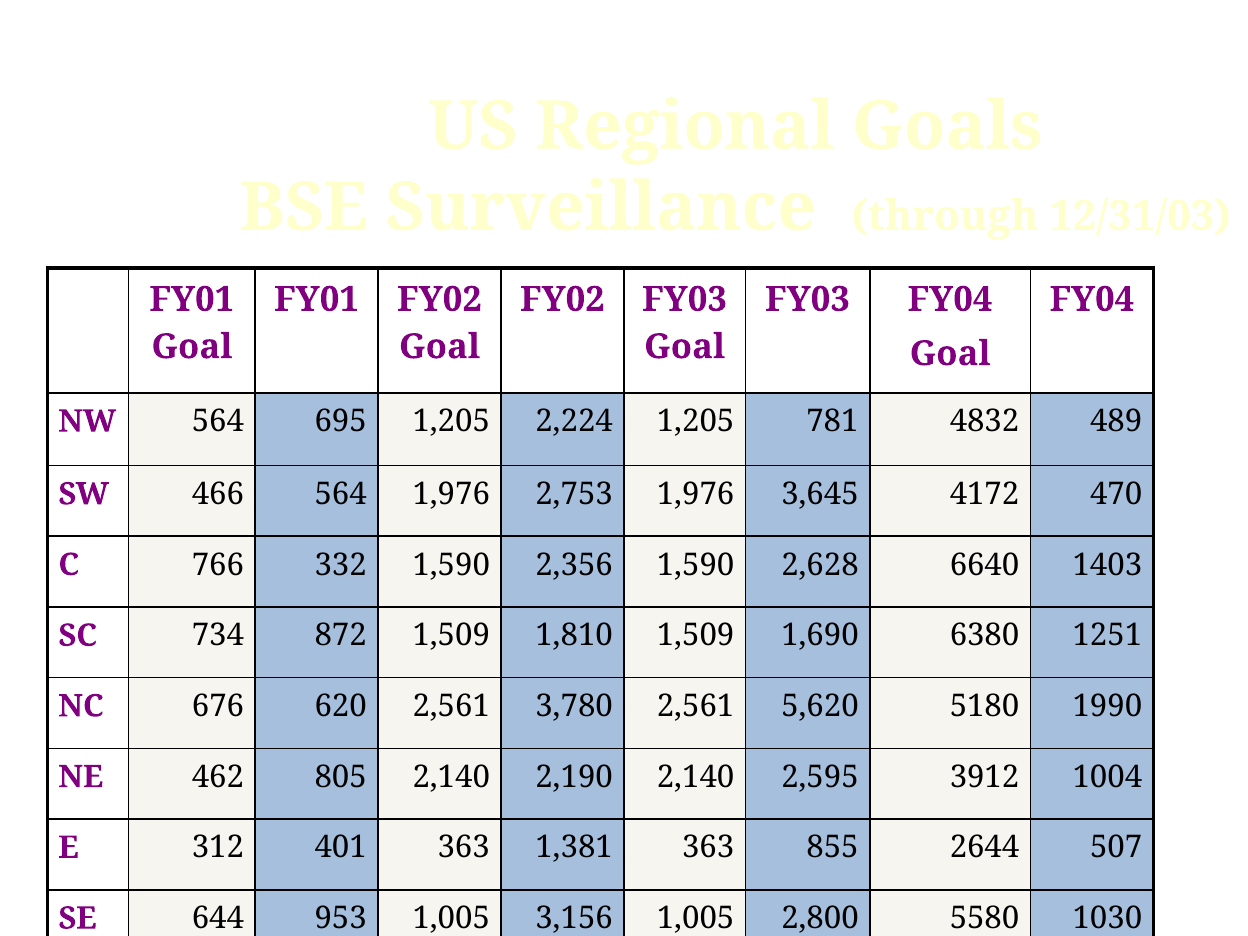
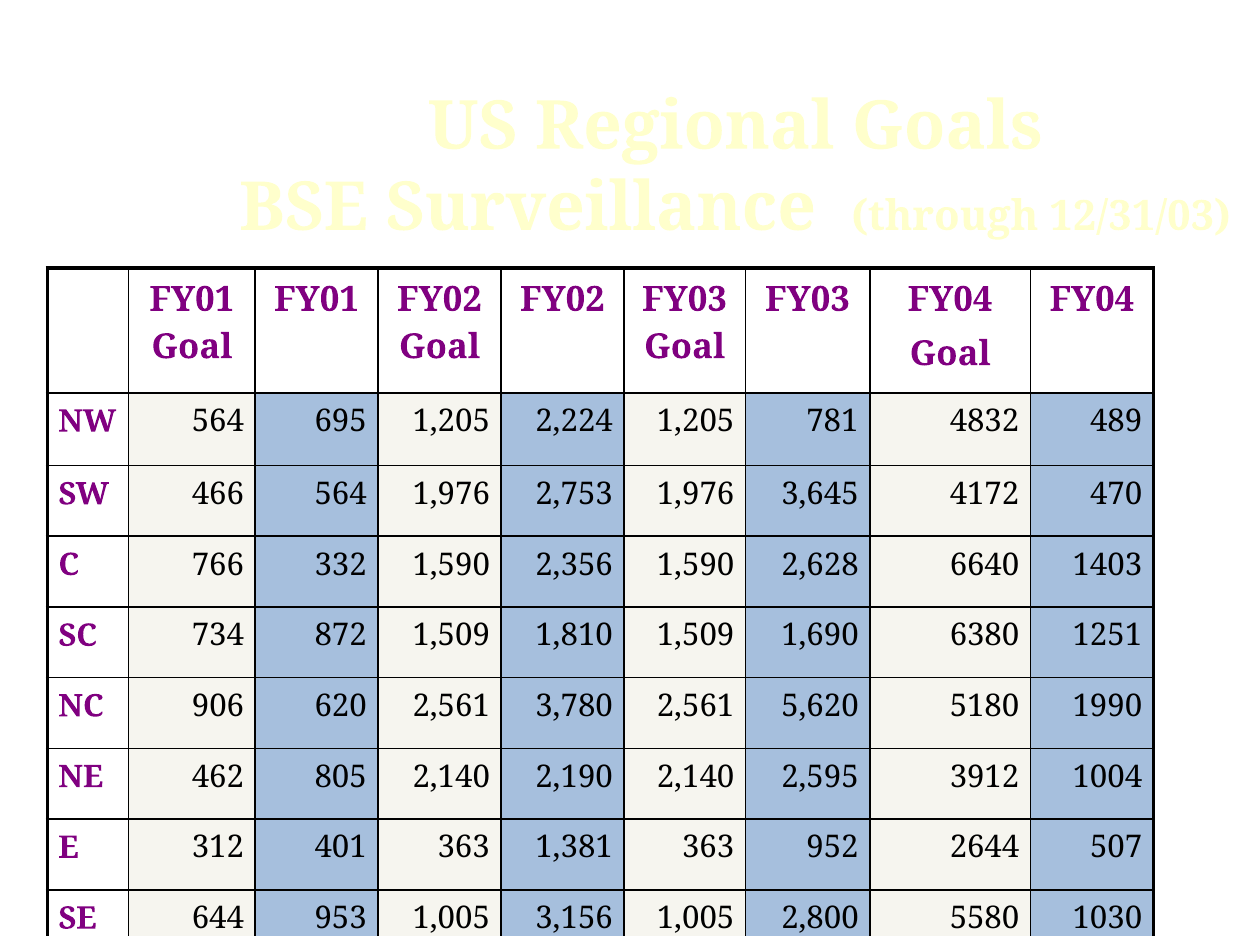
676: 676 -> 906 (218, 706)
855: 855 -> 952 (833, 848)
